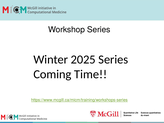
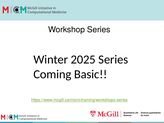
Time: Time -> Basic (91, 74)
